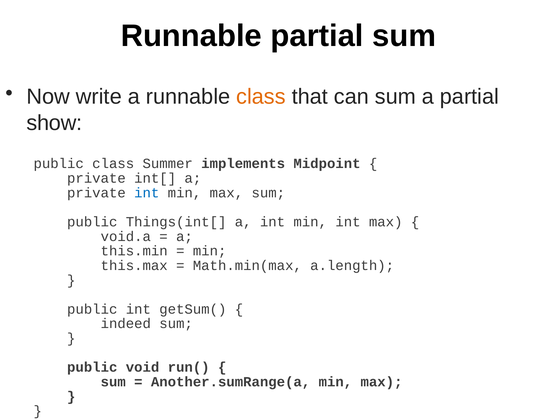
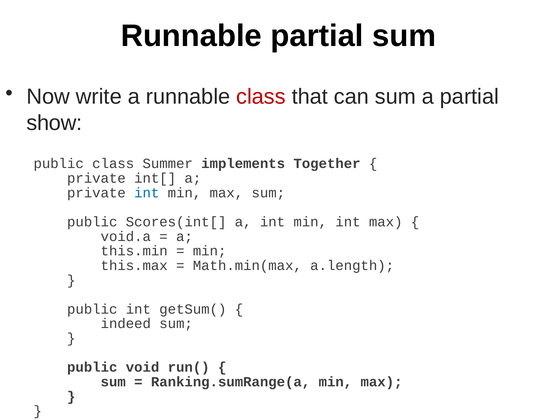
class colour: orange -> red (261, 97)
Midpoint: Midpoint -> Together (327, 163)
Things(int[: Things(int[ -> Scores(int[ (176, 221)
Another.sumRange(a: Another.sumRange(a -> Ranking.sumRange(a (231, 381)
